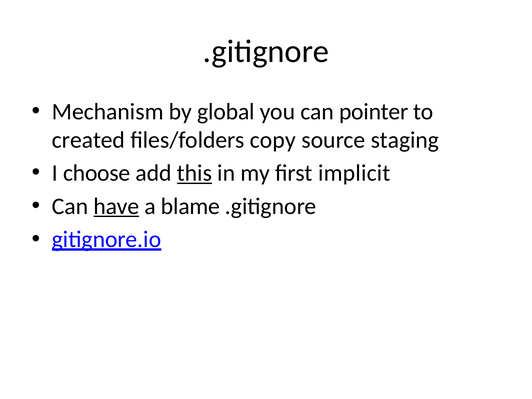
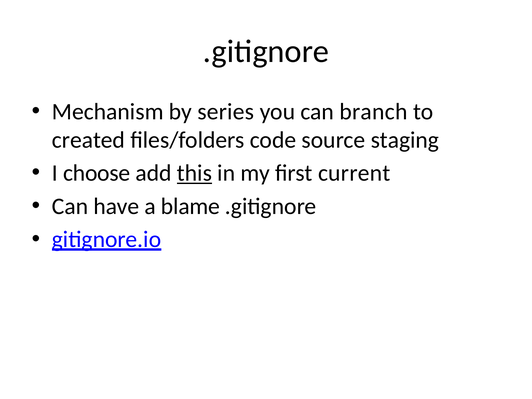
global: global -> series (226, 112)
pointer: pointer -> branch (373, 112)
copy: copy -> code (273, 140)
implicit: implicit -> current (354, 173)
have underline: present -> none (116, 206)
